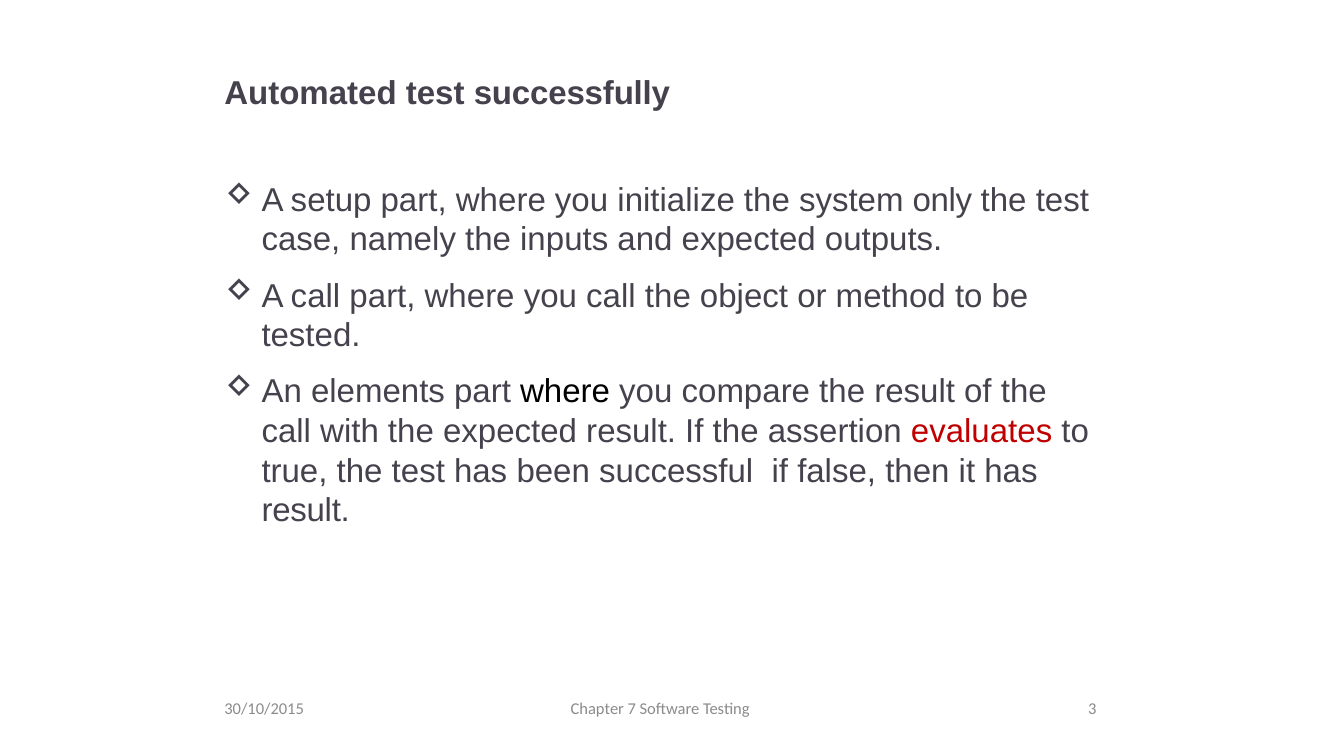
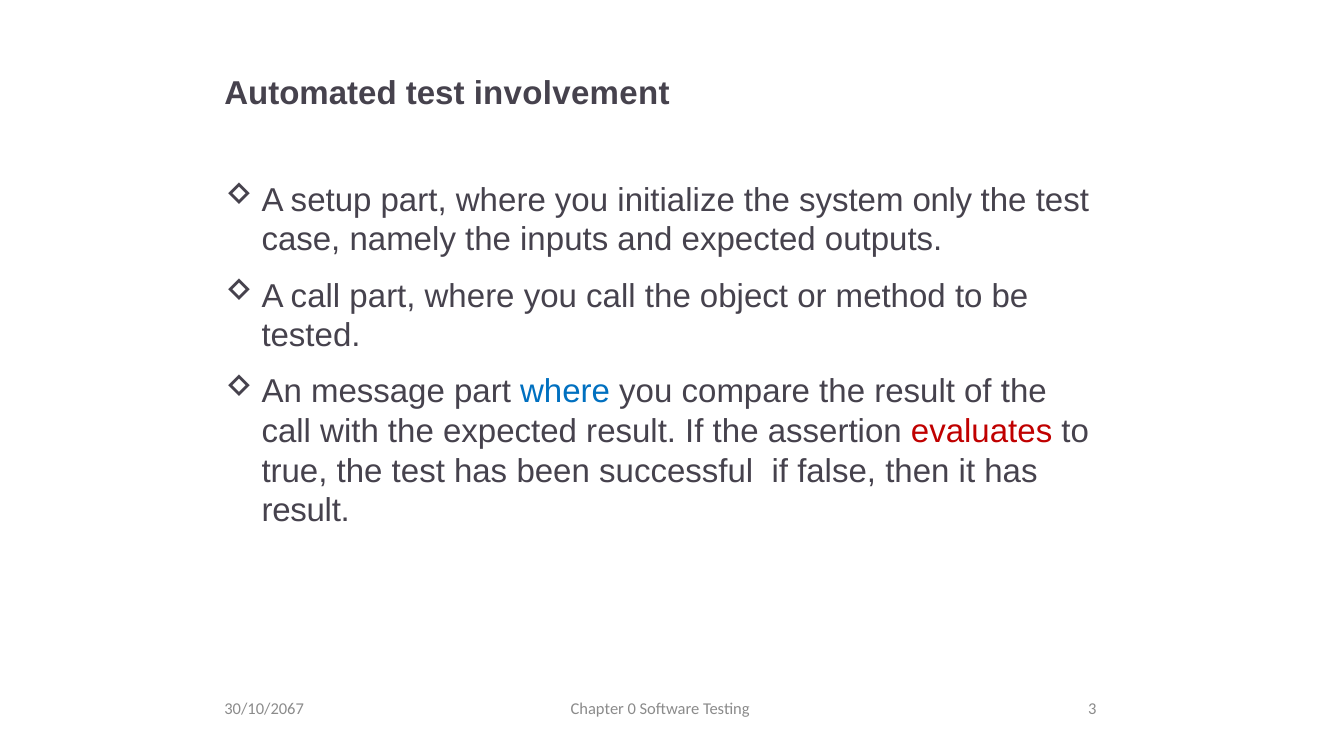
successfully: successfully -> involvement (572, 94)
elements: elements -> message (378, 392)
where colour: black -> blue (565, 392)
30/10/2015: 30/10/2015 -> 30/10/2067 (264, 710)
7: 7 -> 0 (632, 710)
